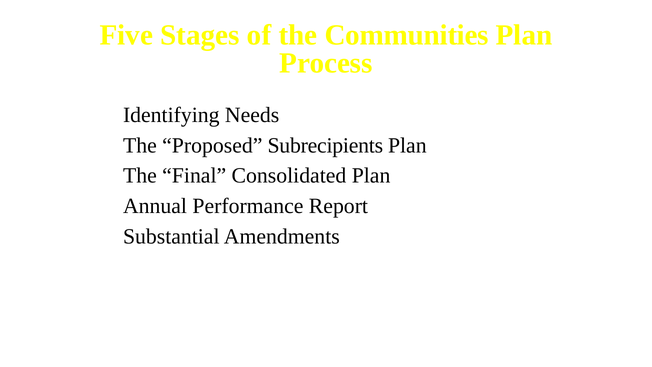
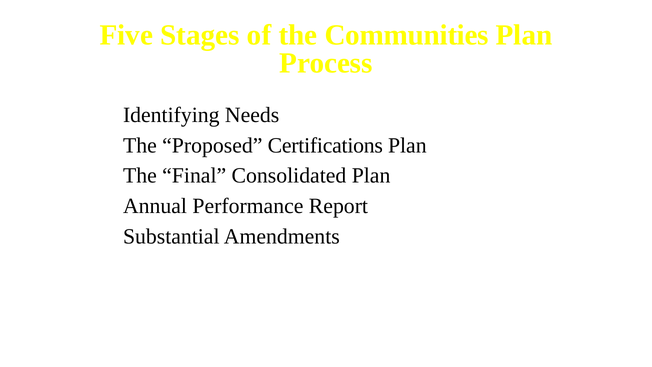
Subrecipients: Subrecipients -> Certifications (325, 145)
